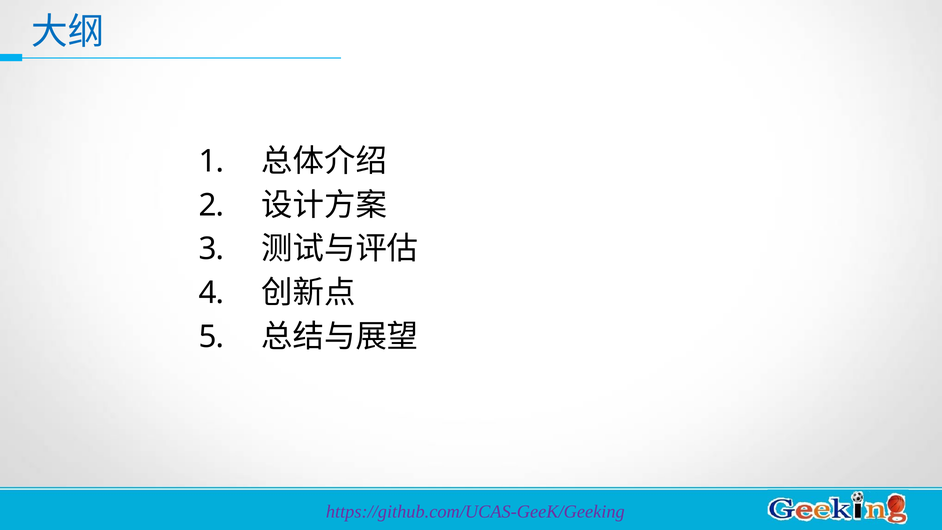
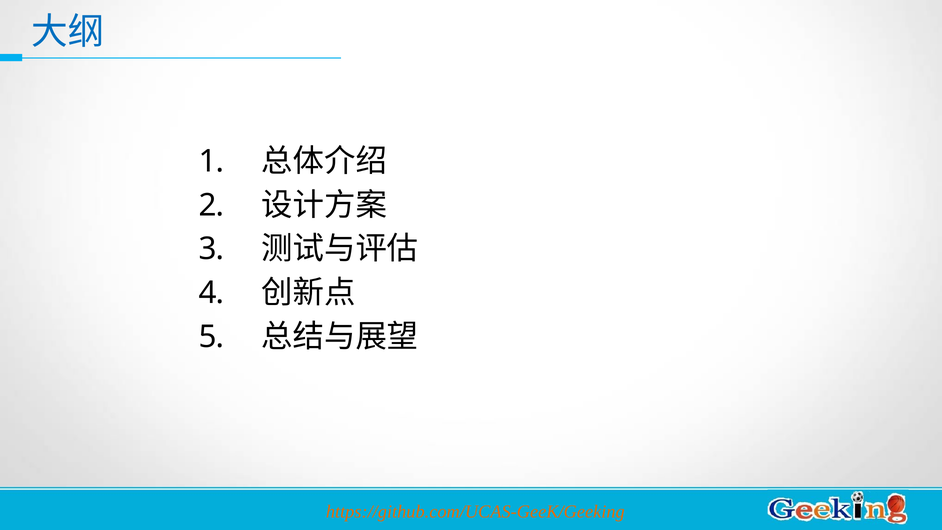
https://github.com/UCAS-GeeK/Geeking colour: purple -> orange (475, 512)
